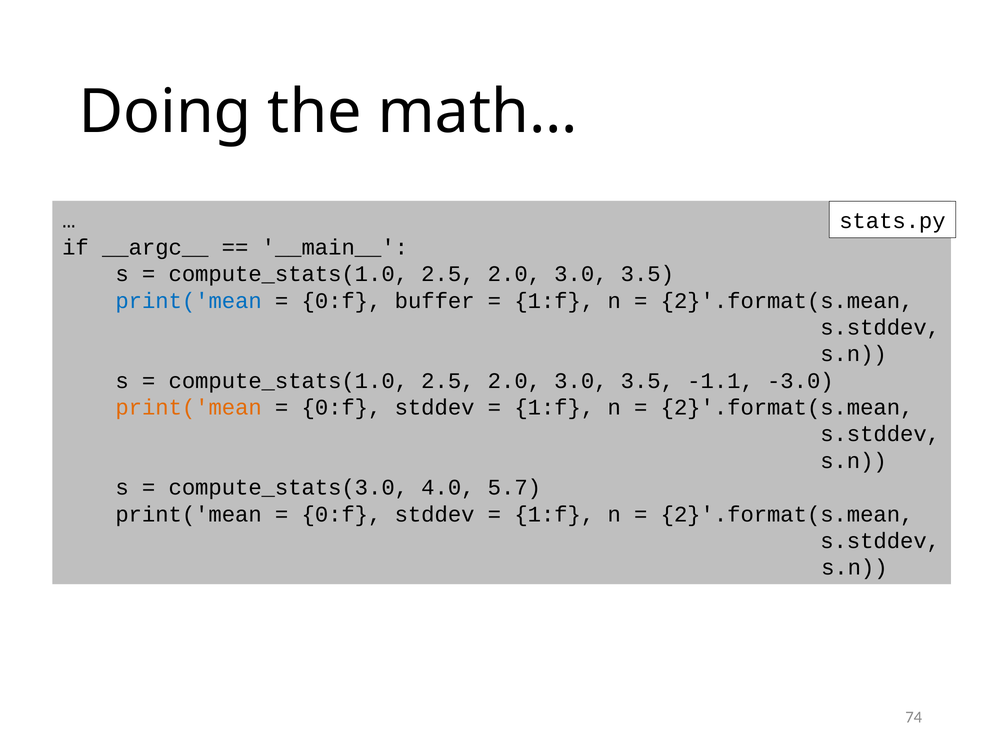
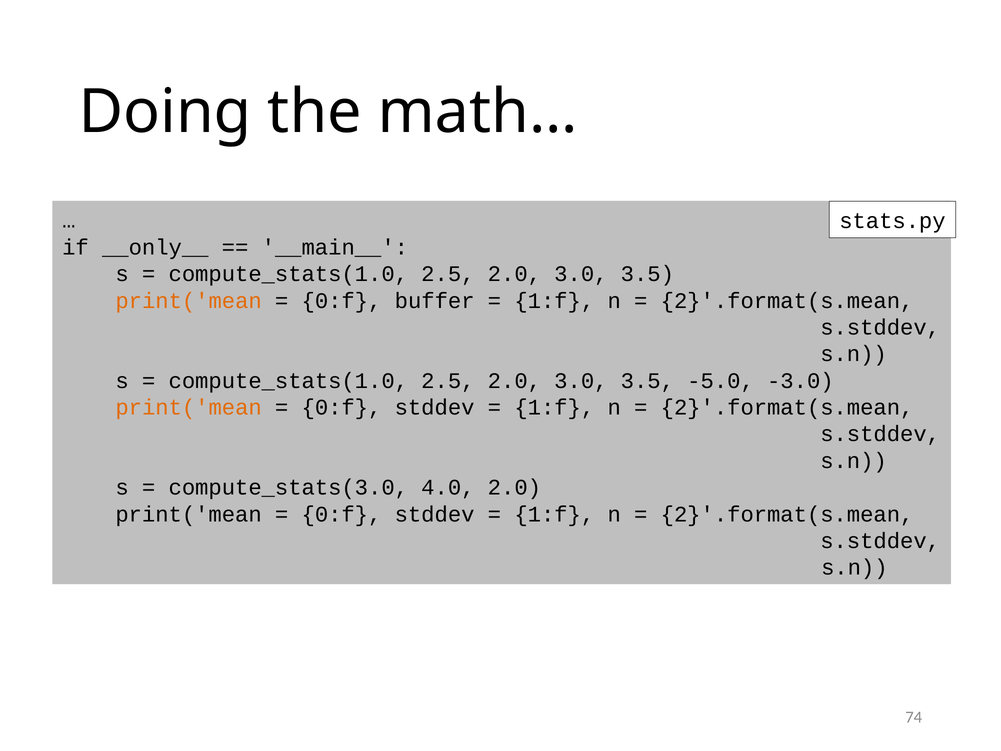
__argc__: __argc__ -> __only__ (155, 247)
print('mean colour: blue -> orange (189, 301)
-1.1: -1.1 -> -5.0 (721, 381)
4.0 5.7: 5.7 -> 2.0 (514, 487)
